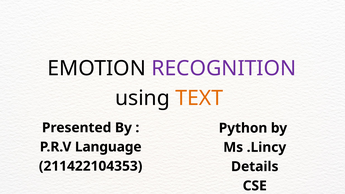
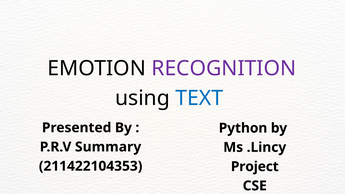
TEXT colour: orange -> blue (199, 98)
Language: Language -> Summary (108, 147)
Details: Details -> Project (255, 167)
